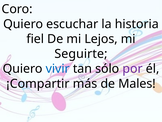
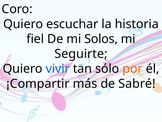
Lejos: Lejos -> Solos (101, 39)
por colour: purple -> orange (133, 68)
Males: Males -> Sabré (137, 83)
